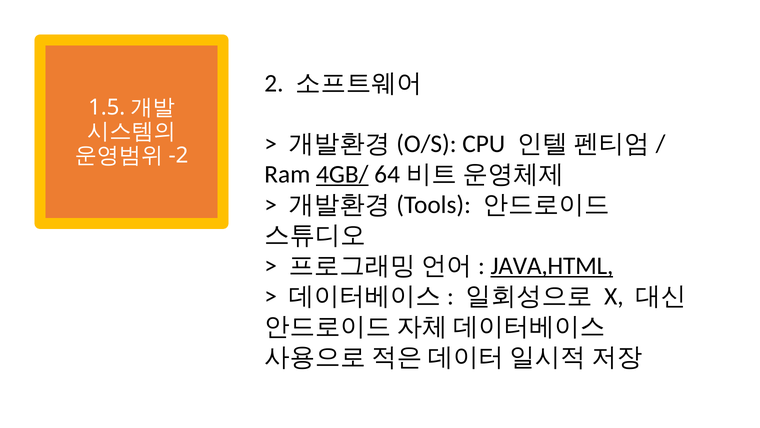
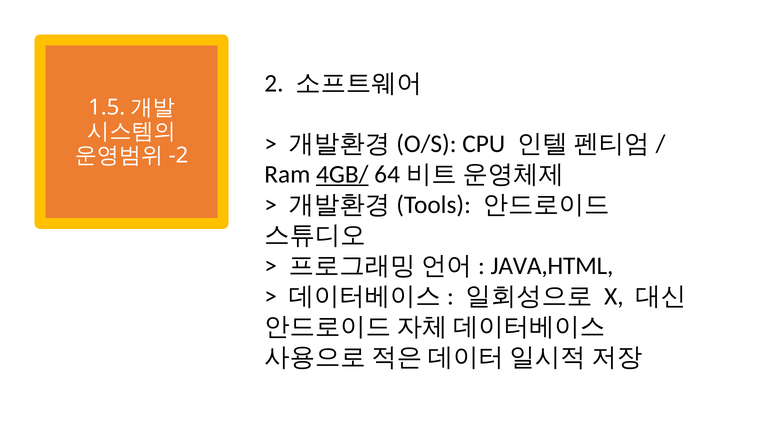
JAVA,HTML underline: present -> none (552, 266)
